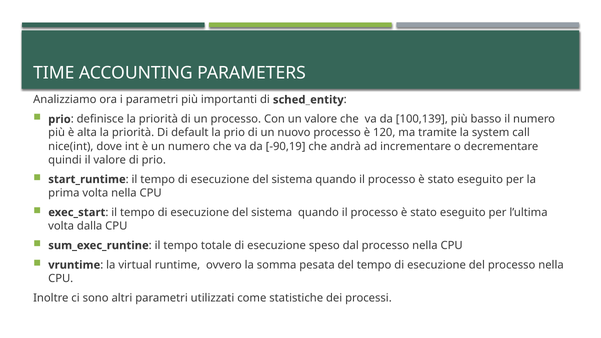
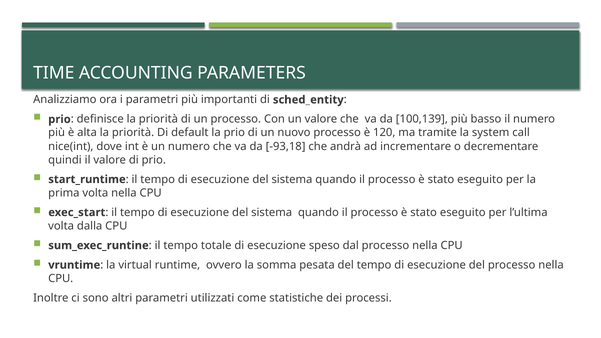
-90,19: -90,19 -> -93,18 (286, 146)
